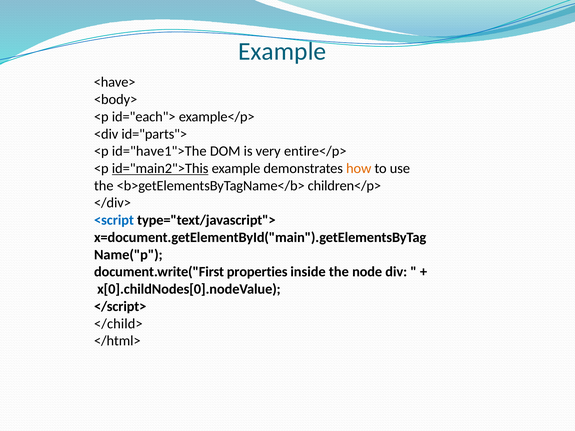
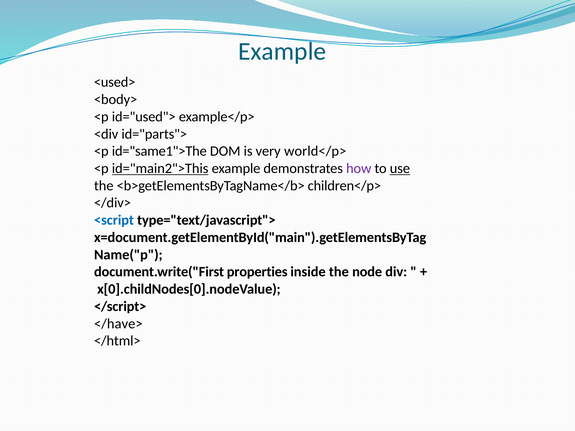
<have>: <have> -> <used> (115, 82)
id="each">: id="each"> -> id="used"> (144, 117)
id="have1">The: id="have1">The -> id="same1">The (159, 151)
entire</p>: entire</p> -> world</p> (315, 151)
how colour: orange -> purple (359, 169)
use underline: none -> present (400, 169)
</child>: </child> -> </have> (118, 324)
